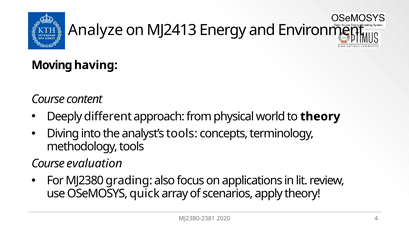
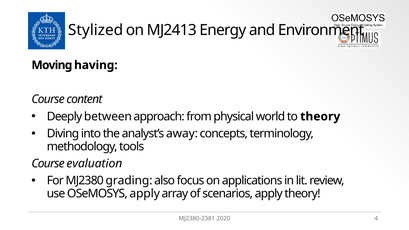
Analyze: Analyze -> Stylized (96, 30)
different: different -> between (108, 117)
analyst’s tools: tools -> away (182, 134)
OSeMOSYS quick: quick -> apply (145, 194)
